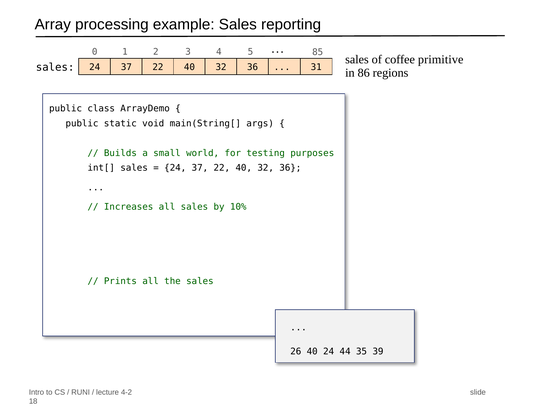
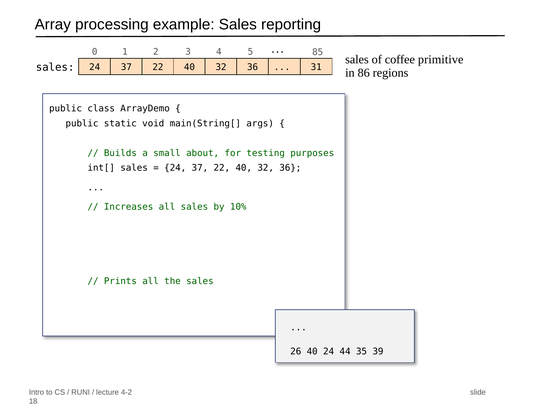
world: world -> about (203, 153)
